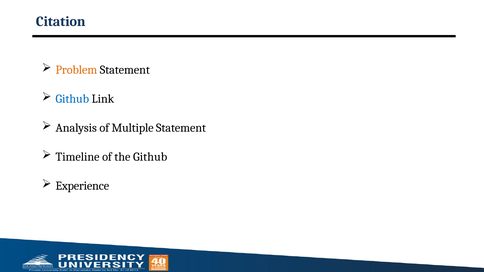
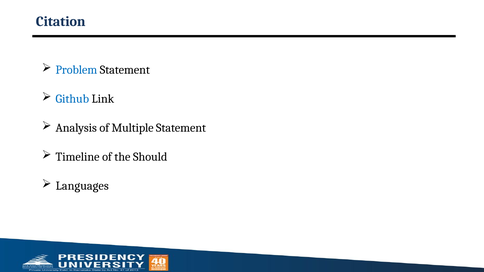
Problem colour: orange -> blue (76, 70)
the Github: Github -> Should (150, 157)
Experience: Experience -> Languages (82, 186)
